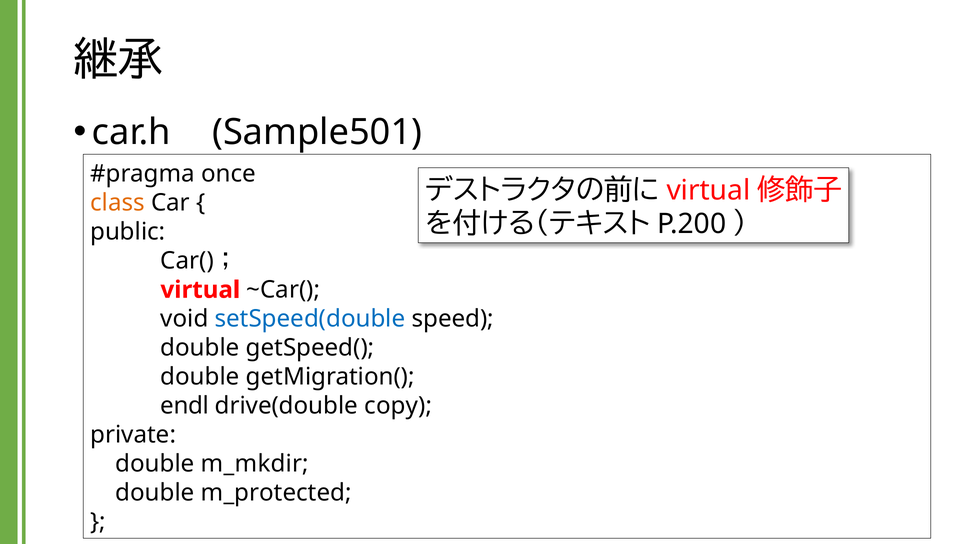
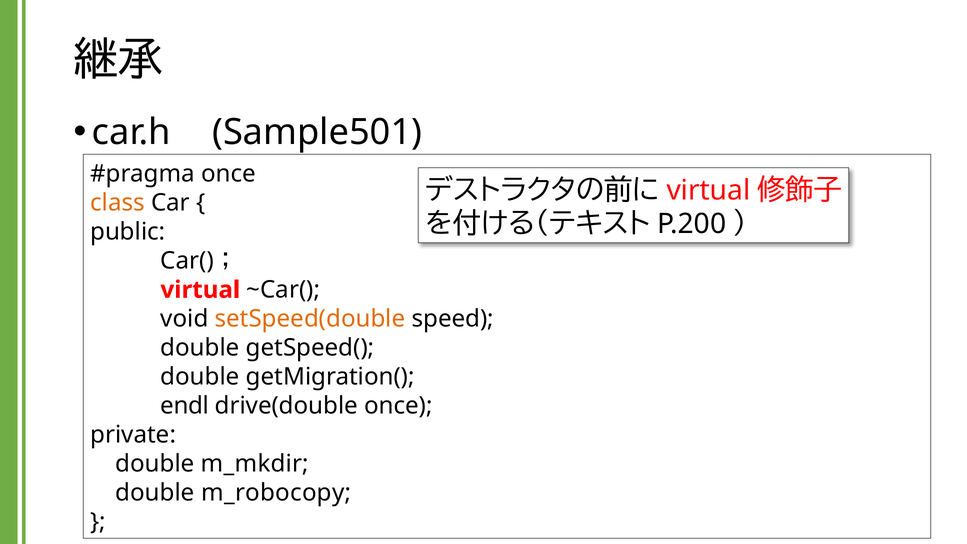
setSpeed(double colour: blue -> orange (310, 319)
drive(double copy: copy -> once (398, 406)
m_protected: m_protected -> m_robocopy (276, 493)
